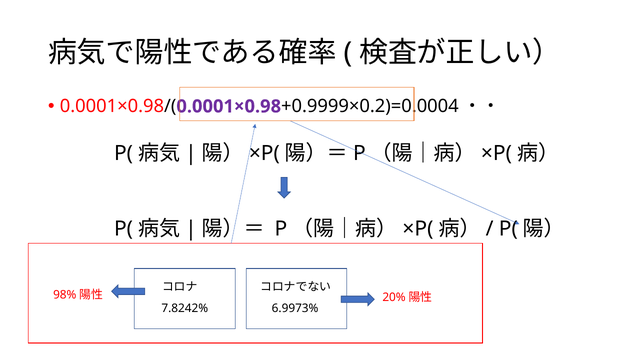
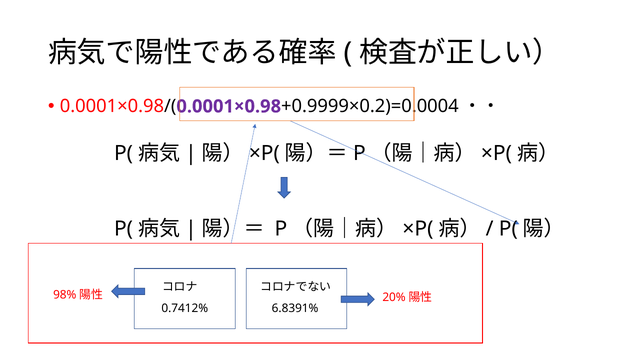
7.8242%: 7.8242% -> 0.7412% (185, 309)
6.9973%: 6.9973% -> 6.8391% (295, 309)
